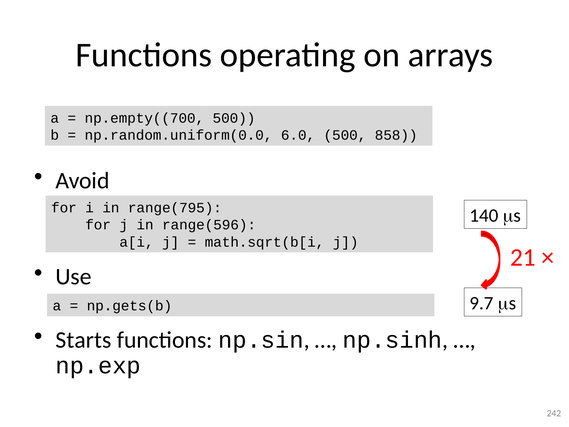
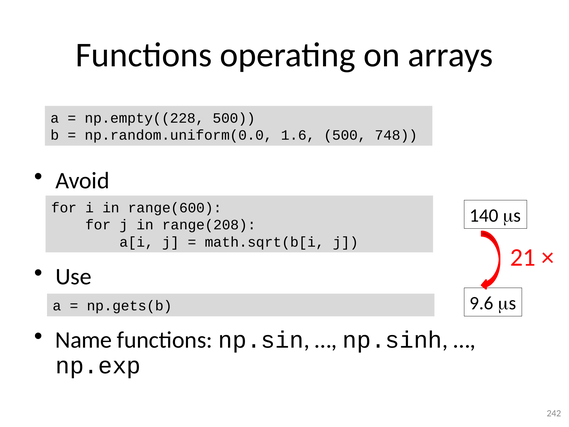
np.empty((700: np.empty((700 -> np.empty((228 (144, 118)
6.0: 6.0 -> 1.6 (298, 135)
858: 858 -> 748 (396, 135)
range(795: range(795 -> range(600 (175, 208)
range(596: range(596 -> range(208 (209, 225)
9.7: 9.7 -> 9.6 (482, 303)
Starts: Starts -> Name (84, 340)
